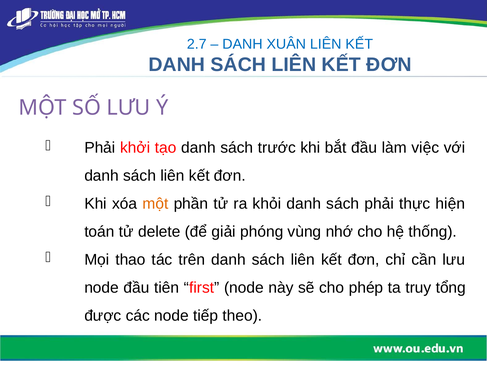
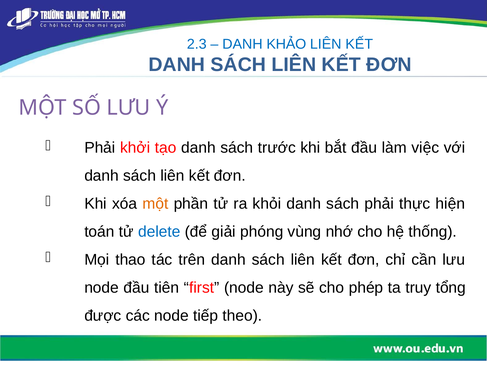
2.7: 2.7 -> 2.3 (197, 44)
XUÂN: XUÂN -> KHẢO (286, 44)
delete colour: black -> blue (159, 232)
